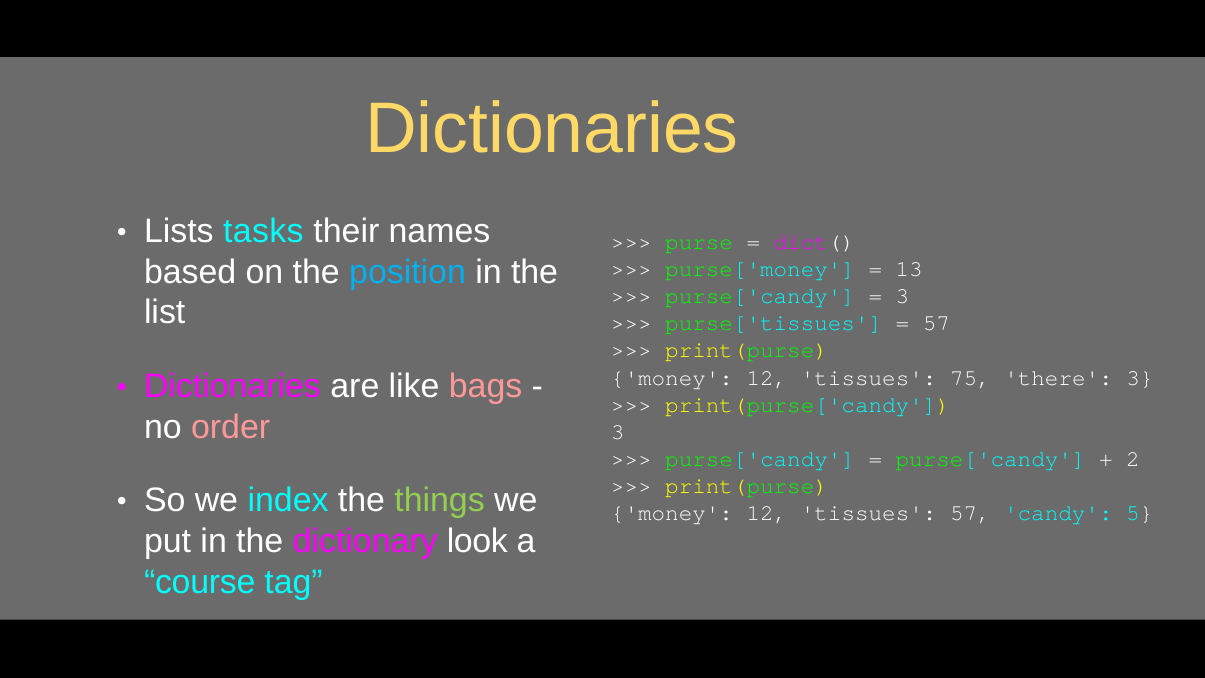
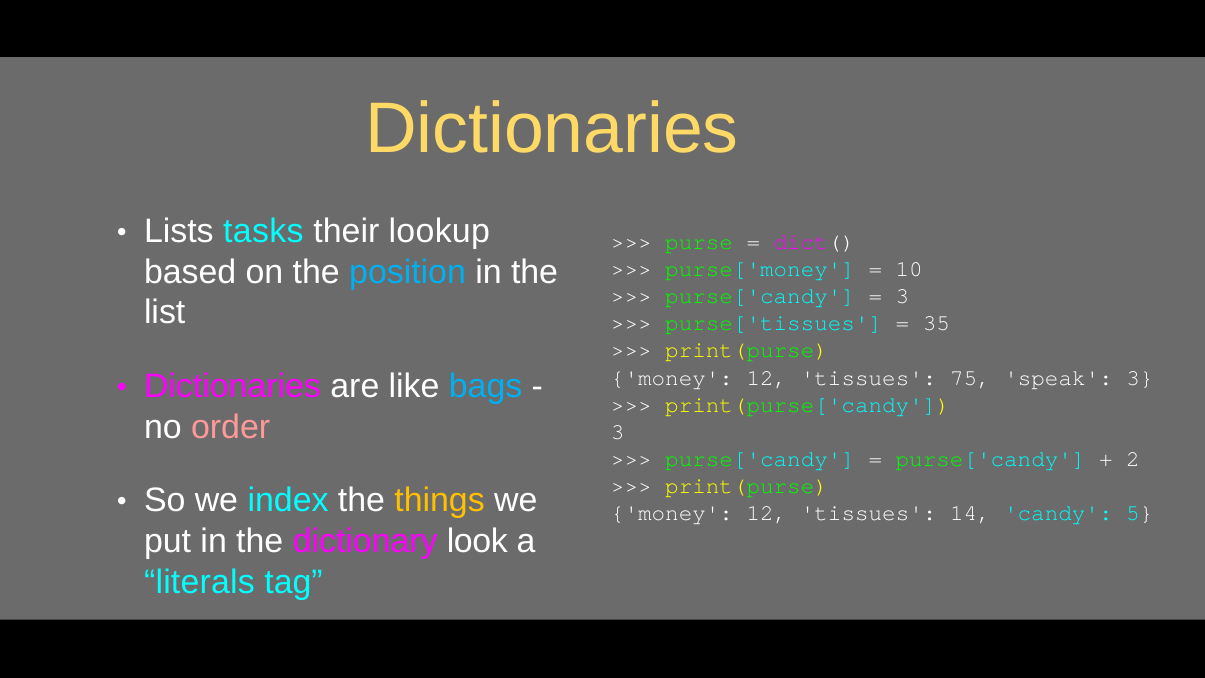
names: names -> lookup (439, 231)
13: 13 -> 10 (909, 269)
57: 57 -> 35 (936, 323)
there: there -> speak (1059, 378)
bags colour: pink -> light blue (486, 386)
things colour: light green -> yellow (440, 501)
tissues 57: 57 -> 14 (970, 513)
course: course -> literals (199, 582)
